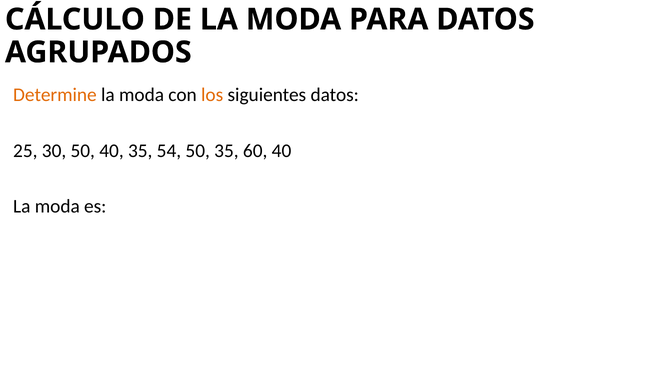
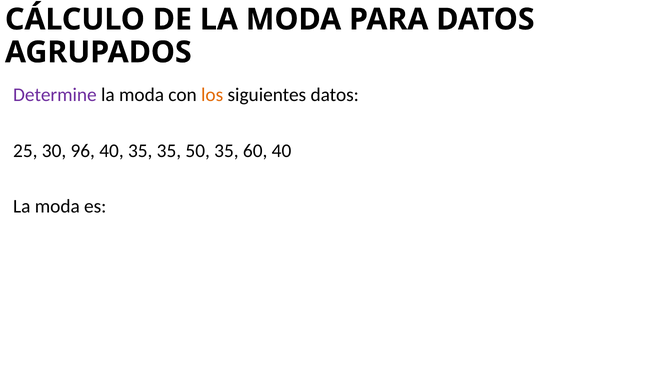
Determine colour: orange -> purple (55, 95)
30 50: 50 -> 96 (83, 151)
35 54: 54 -> 35 (169, 151)
